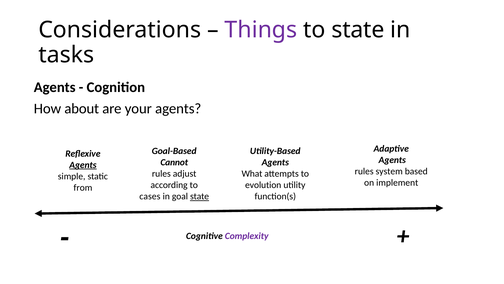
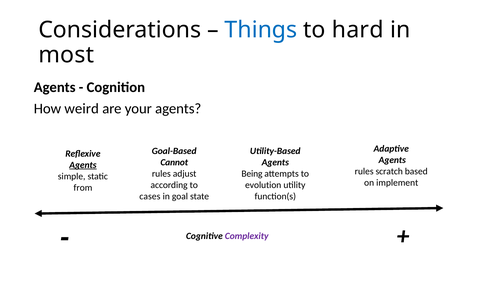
Things colour: purple -> blue (261, 30)
to state: state -> hard (358, 30)
tasks: tasks -> most (66, 55)
about: about -> weird (82, 108)
system: system -> scratch (389, 171)
What: What -> Being (252, 173)
state underline: present -> none (200, 196)
